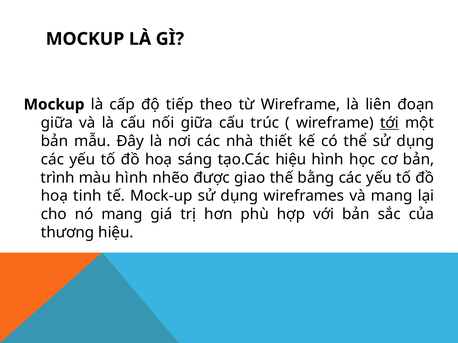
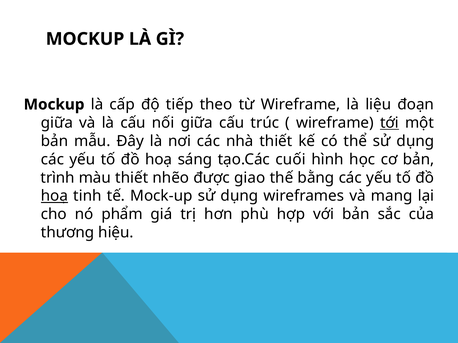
liên: liên -> liệu (378, 105)
tạo.Các hiệu: hiệu -> cuối (291, 160)
màu hình: hình -> thiết (132, 178)
hoạ underline: none -> present (54, 196)
nó mang: mang -> phẩm (122, 215)
